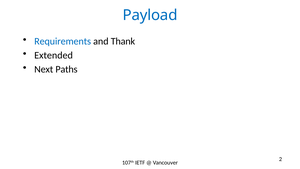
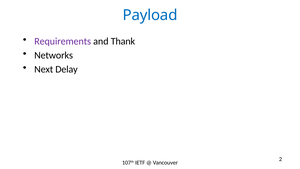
Requirements colour: blue -> purple (63, 41)
Extended: Extended -> Networks (54, 55)
Paths: Paths -> Delay (66, 69)
